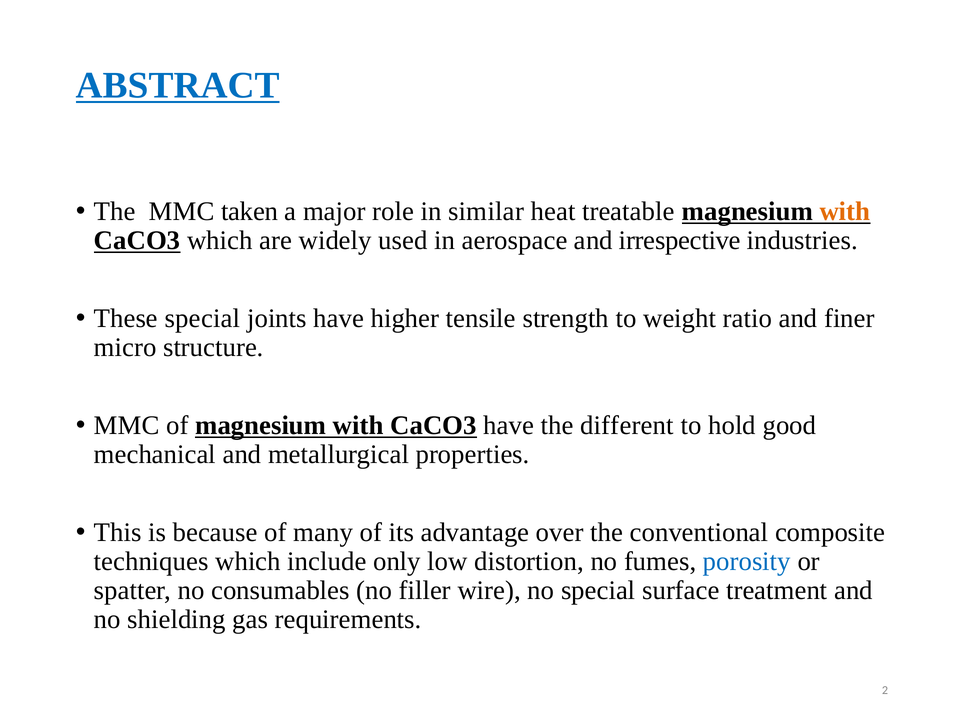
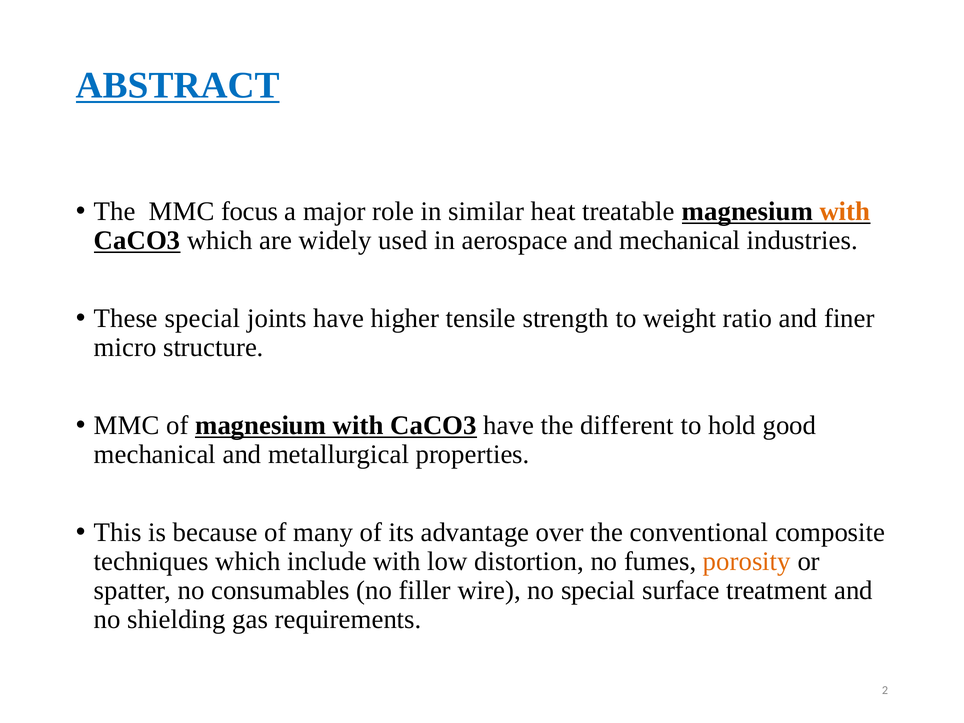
taken: taken -> focus (250, 212)
and irrespective: irrespective -> mechanical (680, 241)
include only: only -> with (397, 562)
porosity colour: blue -> orange (747, 562)
